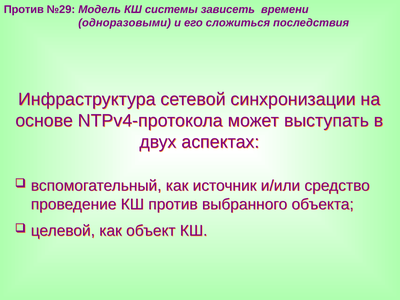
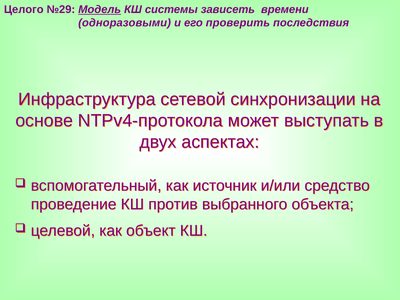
Против: Против -> Целого (24, 9)
Модель underline: none -> present (100, 9)
сложиться: сложиться -> проверить (238, 23)
